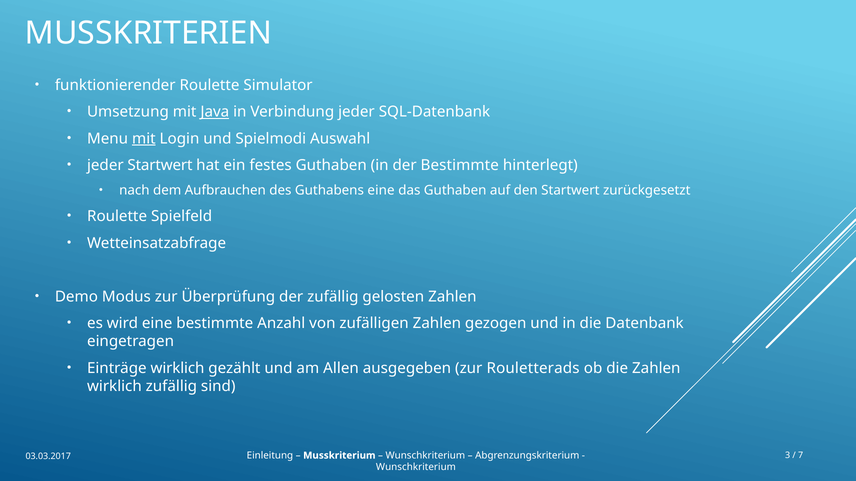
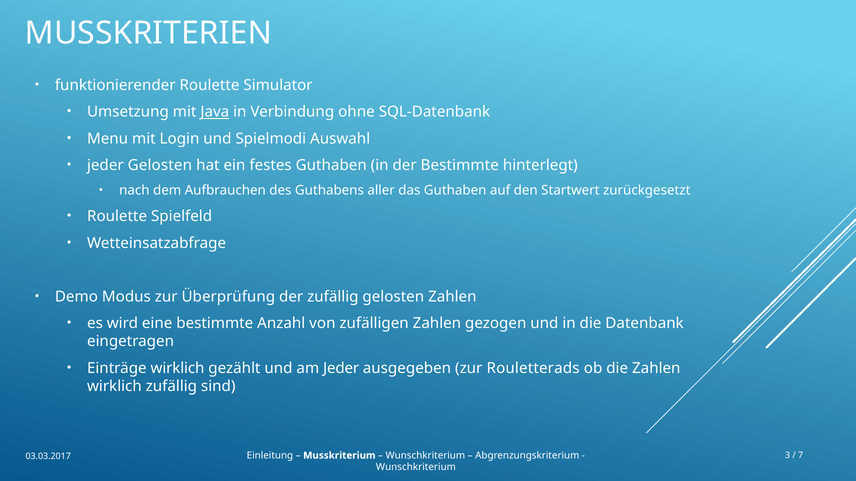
Verbindung jeder: jeder -> ohne (356, 112)
mit underline: present -> none (144, 139)
jeder Startwert: Startwert -> Gelosten (160, 166)
Guthabens eine: eine -> aller (381, 191)
am Allen: Allen -> Jeder (341, 369)
